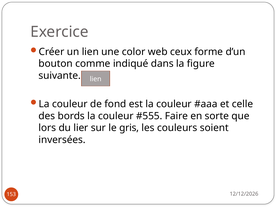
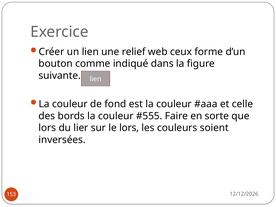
color: color -> relief (134, 52)
le gris: gris -> lors (129, 128)
